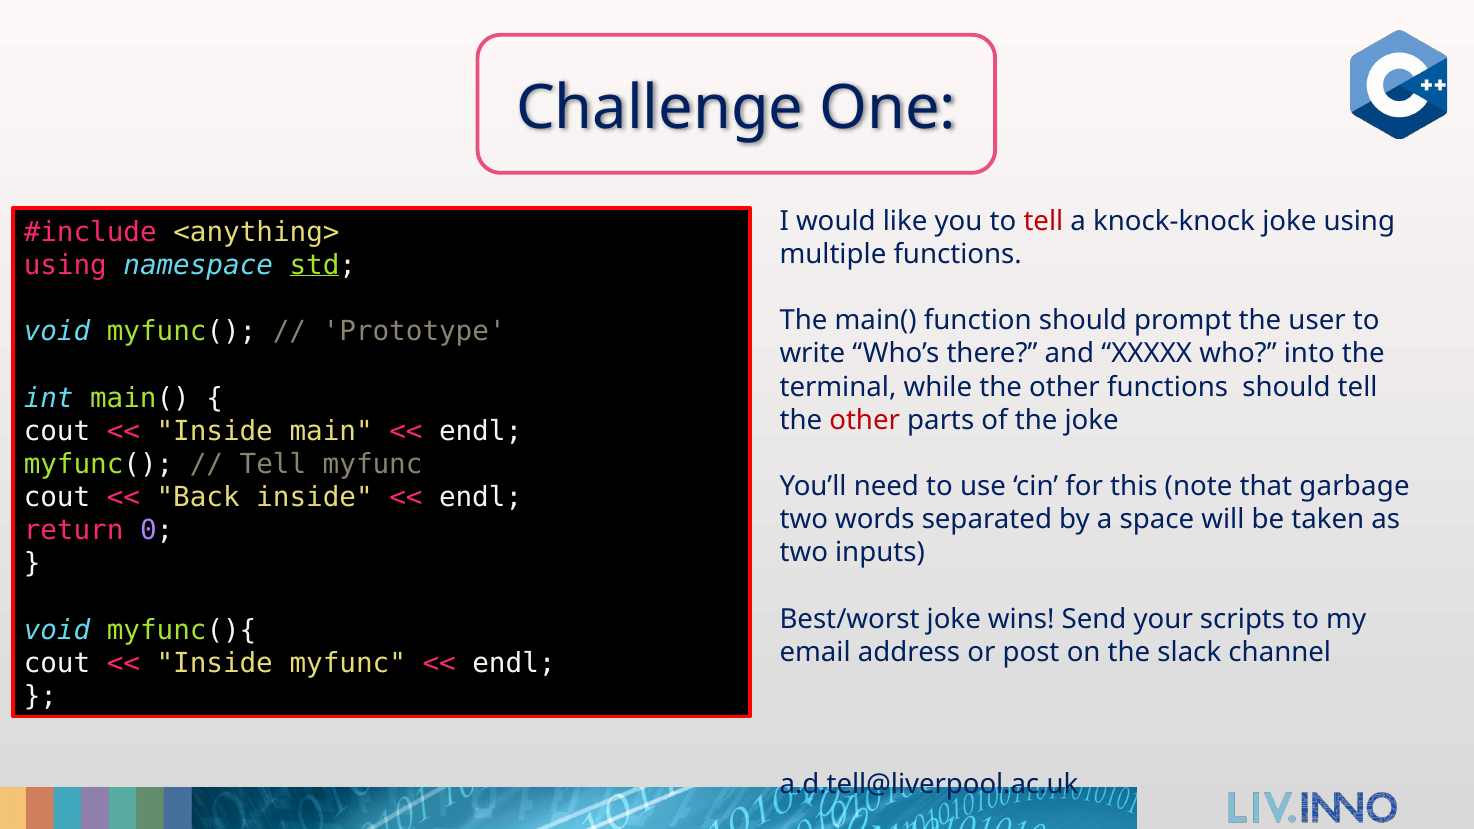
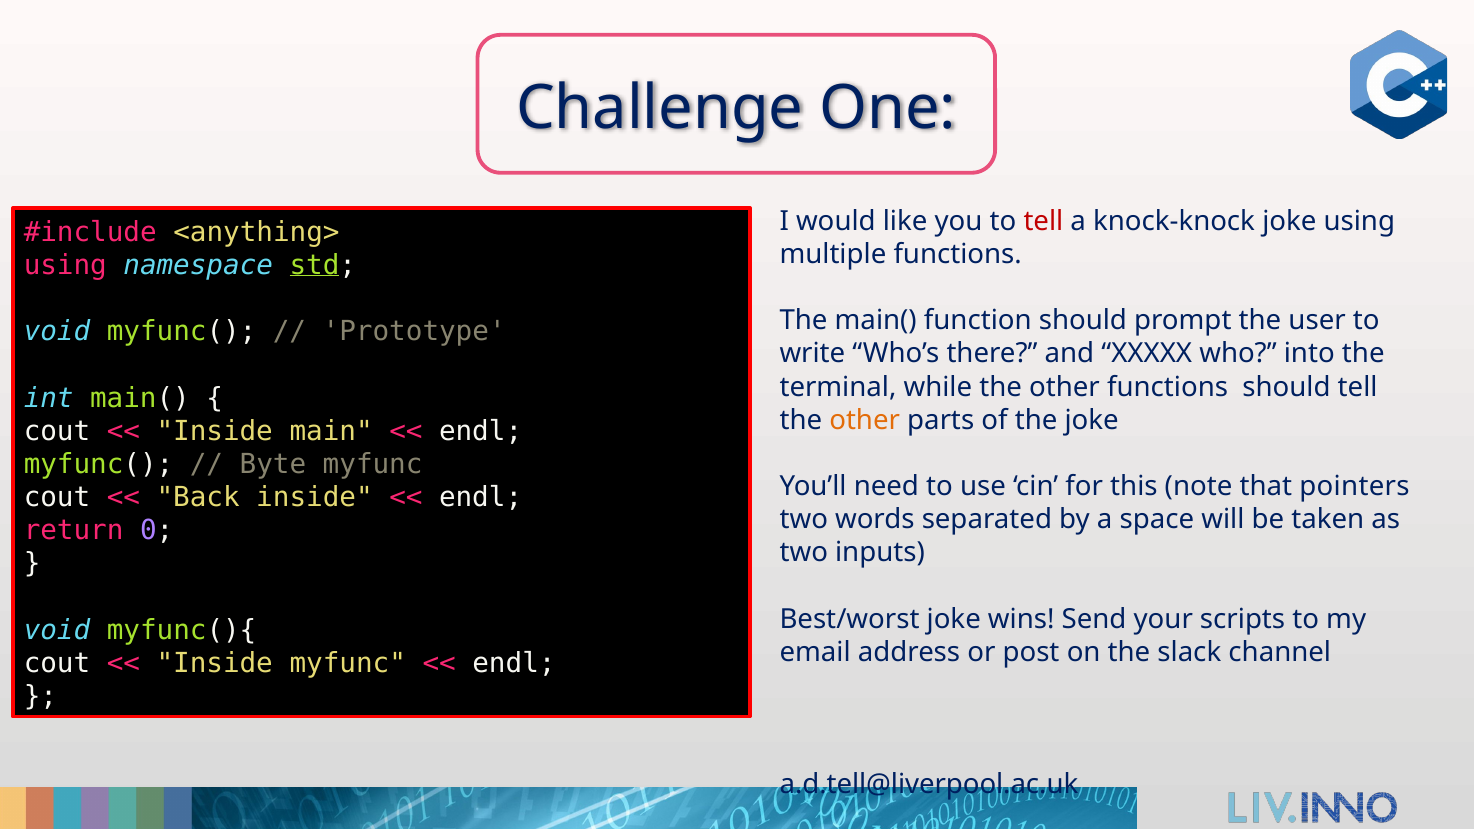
other colour: red -> orange (865, 420)
Tell: Tell -> Byte (273, 464)
garbage: garbage -> pointers (1355, 486)
